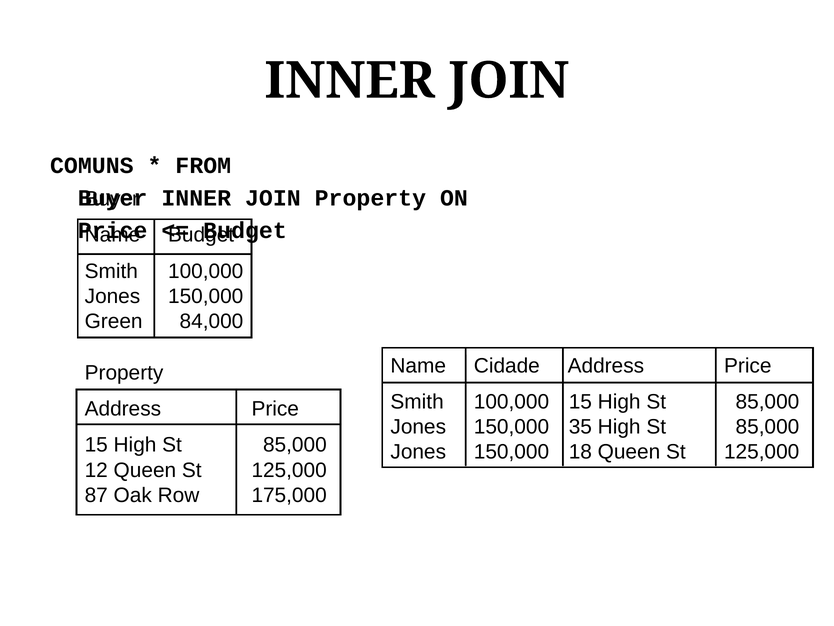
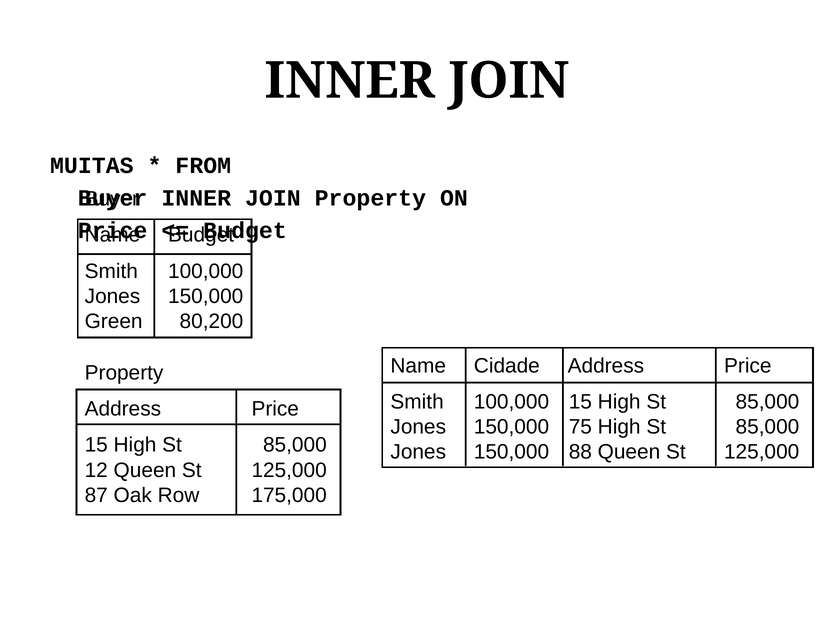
COMUNS: COMUNS -> MUITAS (92, 166)
84,000: 84,000 -> 80,200 (211, 321)
35: 35 -> 75 (580, 427)
18: 18 -> 88 (580, 452)
